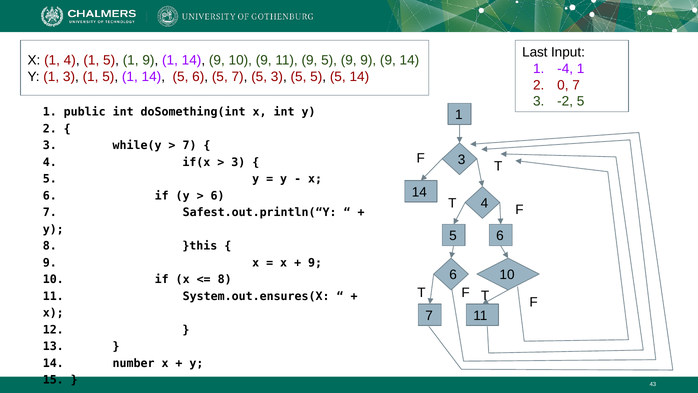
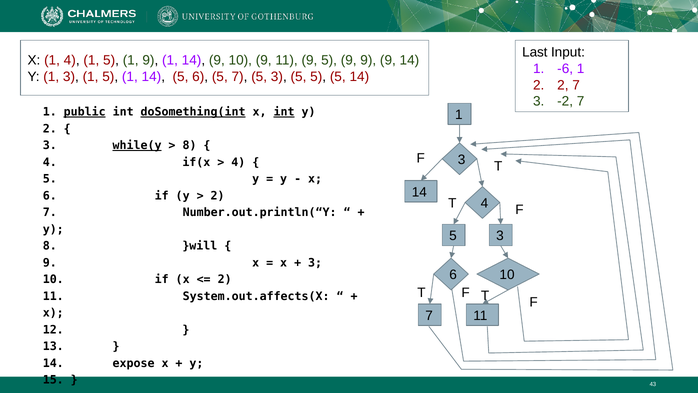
-4: -4 -> -6 (565, 69)
2 0: 0 -> 2 (563, 85)
-2 5: 5 -> 7 (581, 101)
public underline: none -> present (85, 112)
doSomething(int underline: none -> present (193, 112)
int underline: none -> present (284, 112)
while(y underline: none -> present (137, 145)
7: 7 -> 8 (190, 145)
3: 3 -> 4 (238, 162)
6: 6 -> 2 (218, 196)
Safest.out.println(“Y: Safest.out.println(“Y -> Number.out.println(“Y (260, 212)
6: 6 -> 3 (500, 236)
}this: }this -> }will (200, 246)
9: 9 -> 3 (315, 263)
8: 8 -> 2 (225, 279)
System.out.ensures(X: System.out.ensures(X -> System.out.affects(X (256, 296)
number: number -> expose (134, 363)
